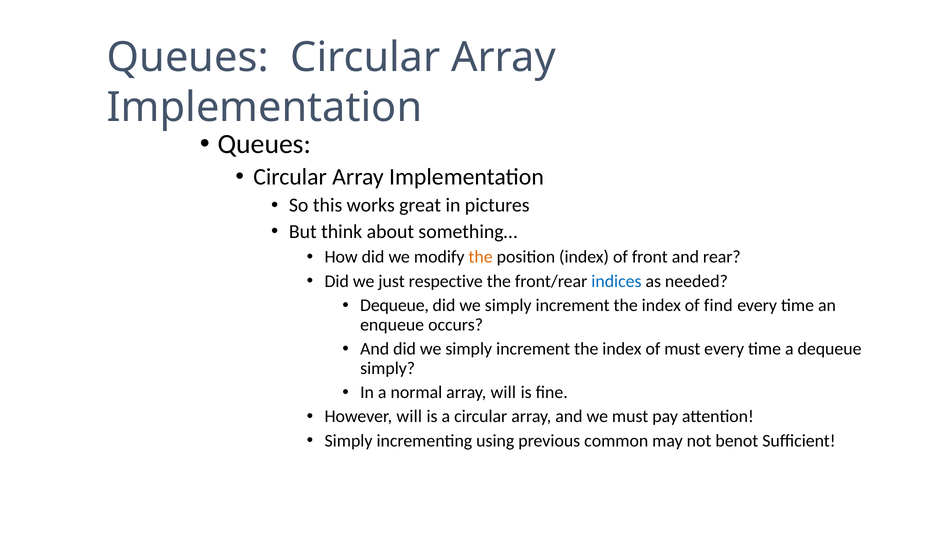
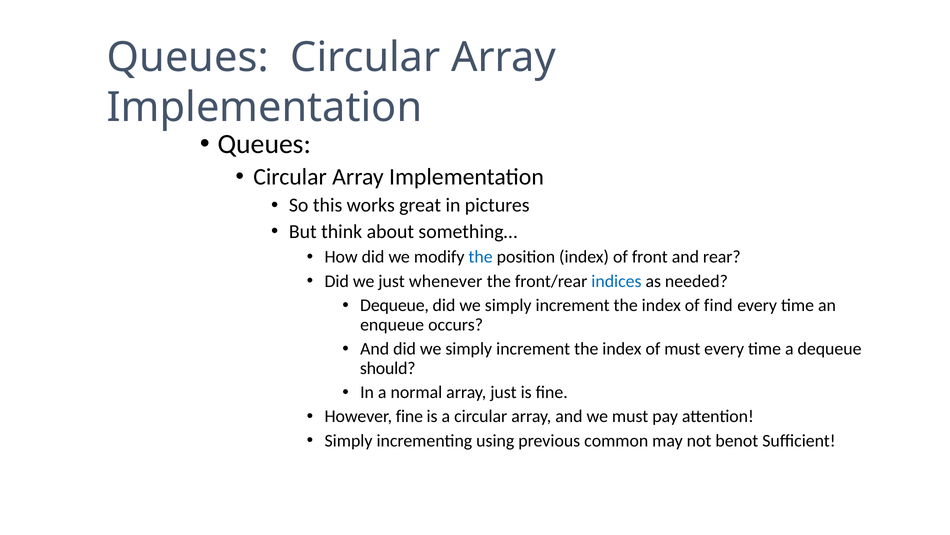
the colour: orange -> blue (481, 257)
respective: respective -> whenever (446, 281)
simply: simply -> should (388, 368)
array will: will -> just (503, 392)
However will: will -> fine (409, 416)
